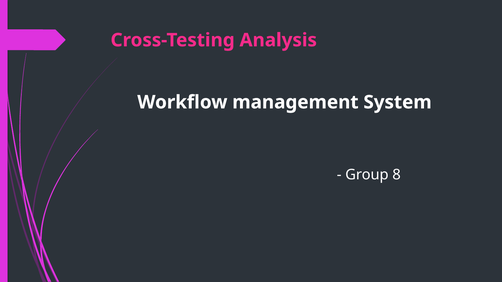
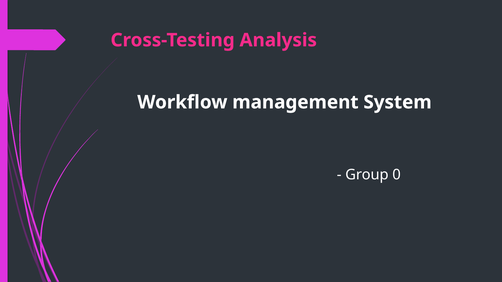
8: 8 -> 0 (397, 175)
